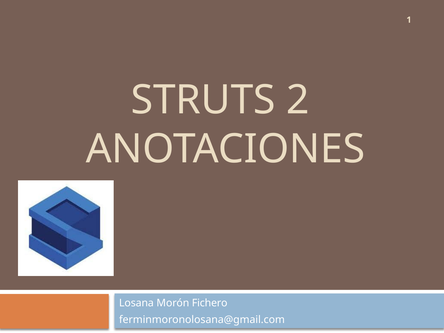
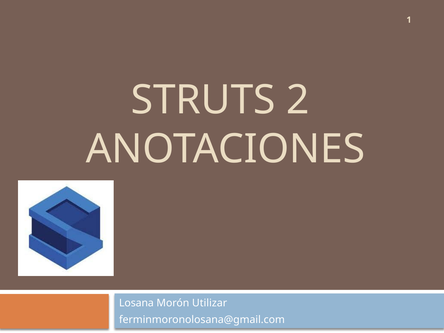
Fichero: Fichero -> Utilizar (210, 303)
